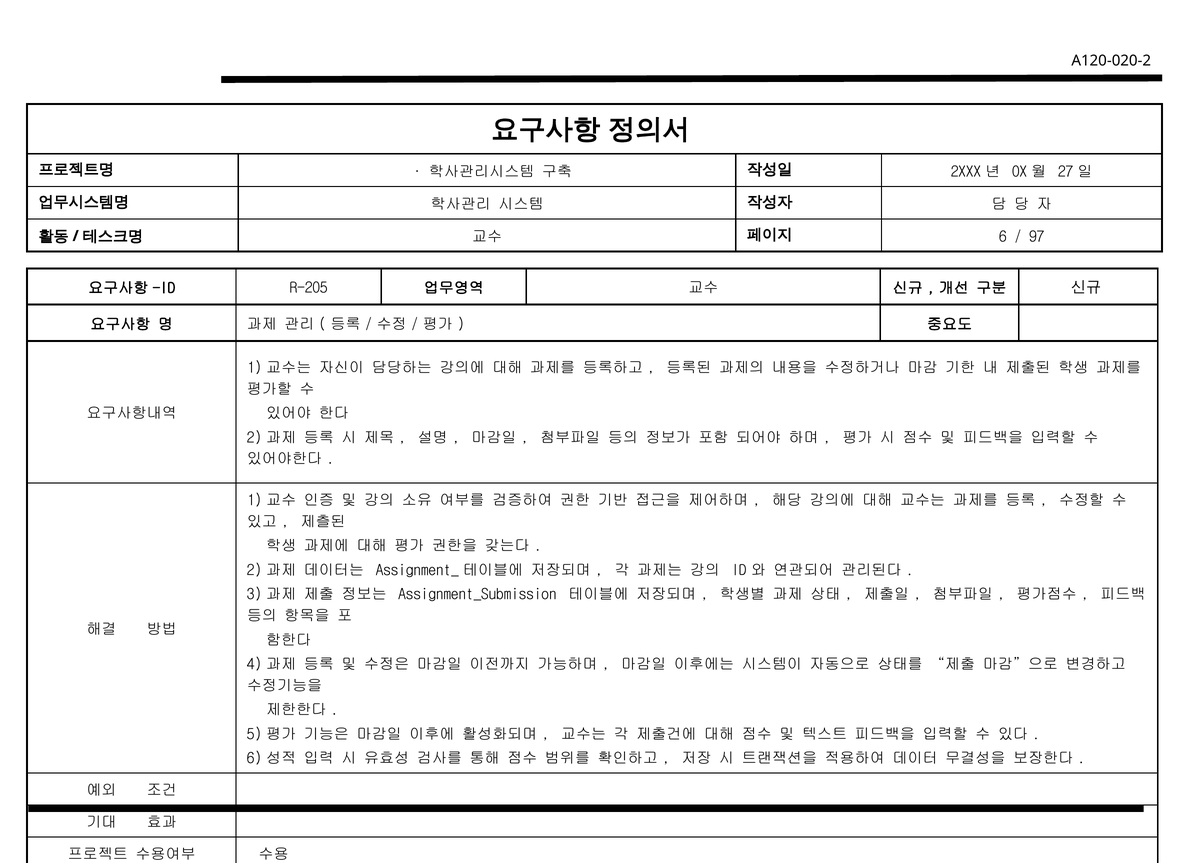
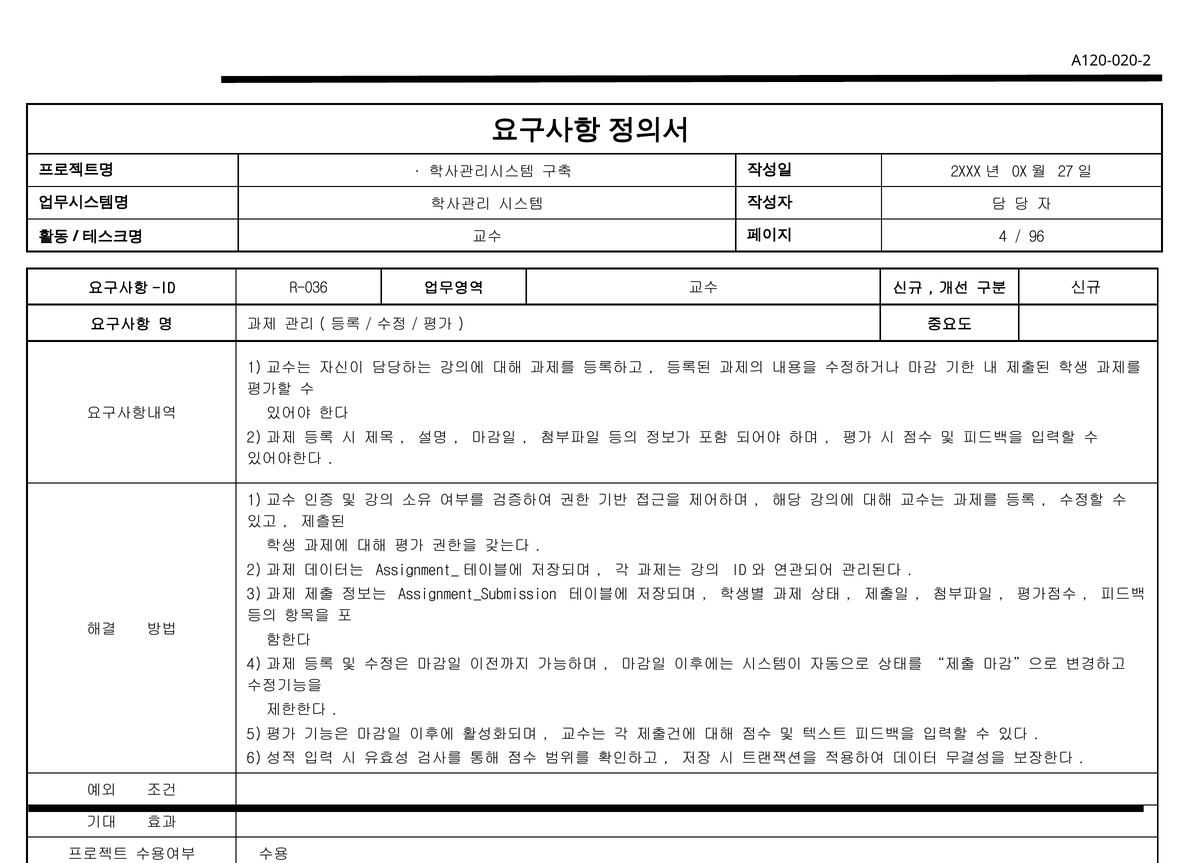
6: 6 -> 4 (1003, 237)
97: 97 -> 96 (1037, 237)
R-205: R-205 -> R-036 (309, 288)
